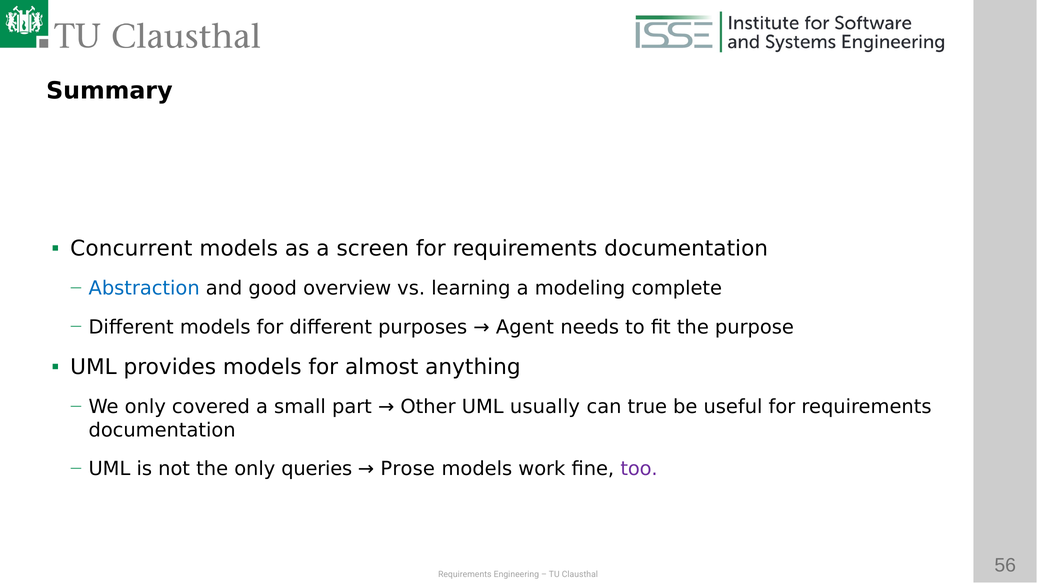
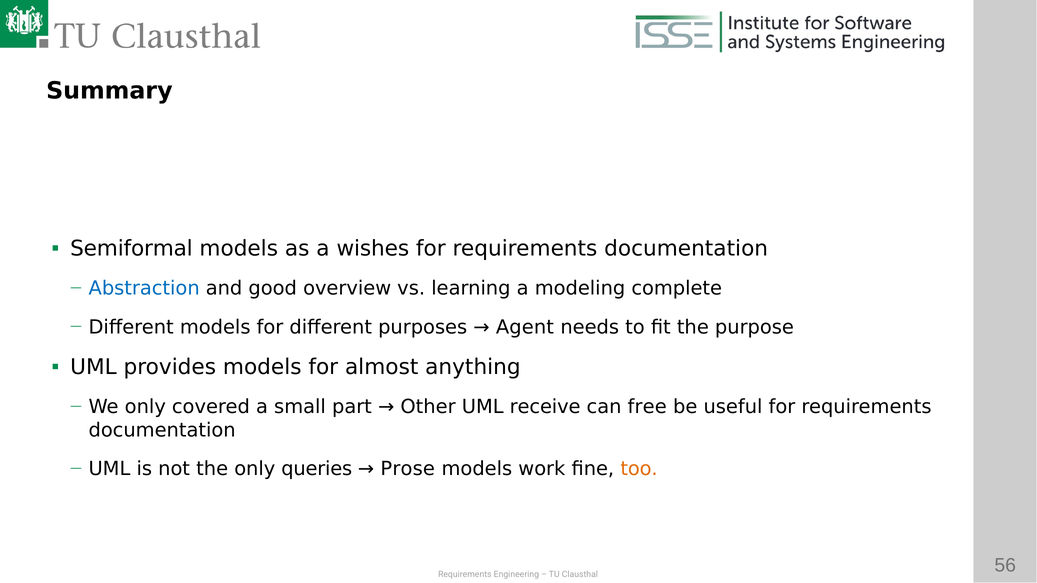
Concurrent: Concurrent -> Semiformal (131, 249)
screen: screen -> wishes (373, 249)
usually: usually -> receive (545, 407)
true: true -> free (647, 407)
too colour: purple -> orange (639, 469)
